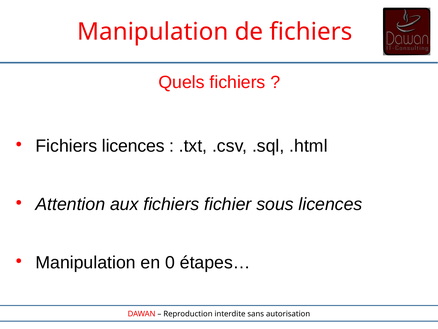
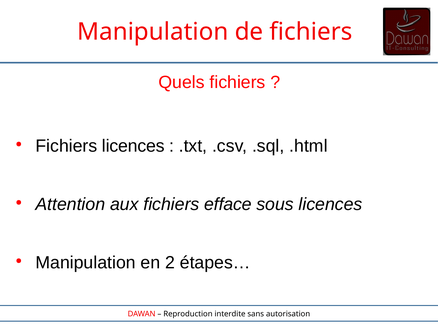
fichier: fichier -> efface (228, 204)
0: 0 -> 2 (170, 262)
